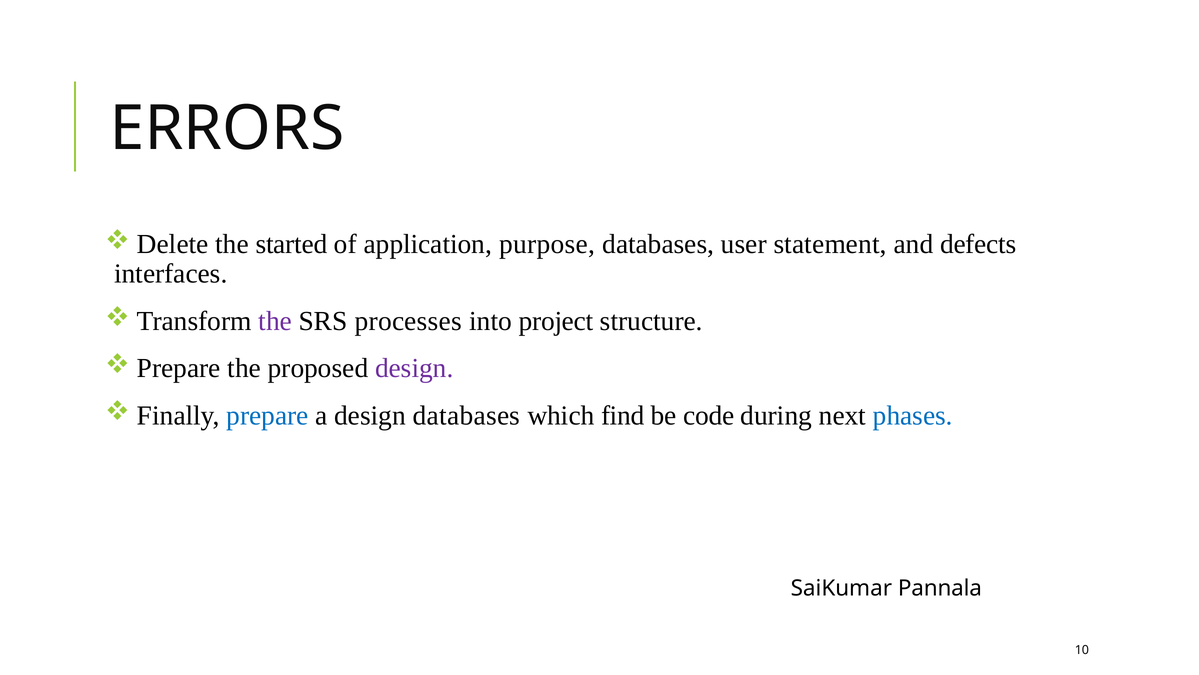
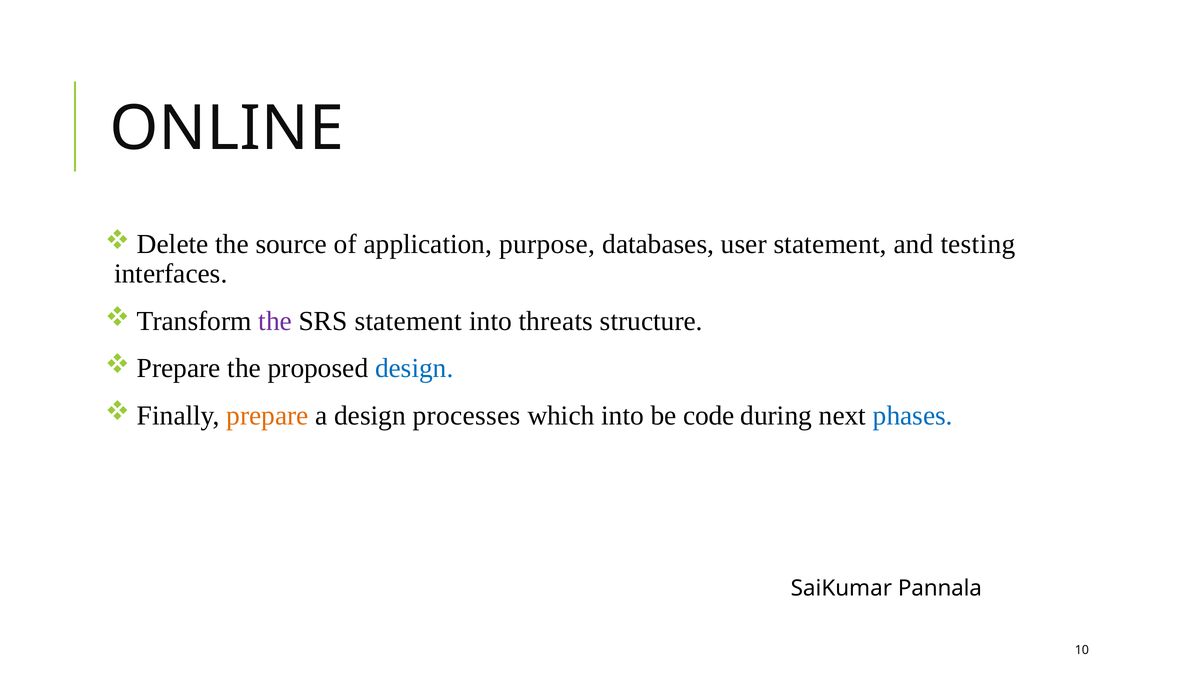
ERRORS: ERRORS -> ONLINE (227, 129)
started: started -> source (291, 244)
defects: defects -> testing (978, 244)
SRS processes: processes -> statement (408, 321)
project: project -> threats (556, 321)
design colour: purple -> blue (414, 368)
prepare colour: blue -> orange (267, 415)
design databases: databases -> processes (467, 415)
which find: find -> into (623, 415)
